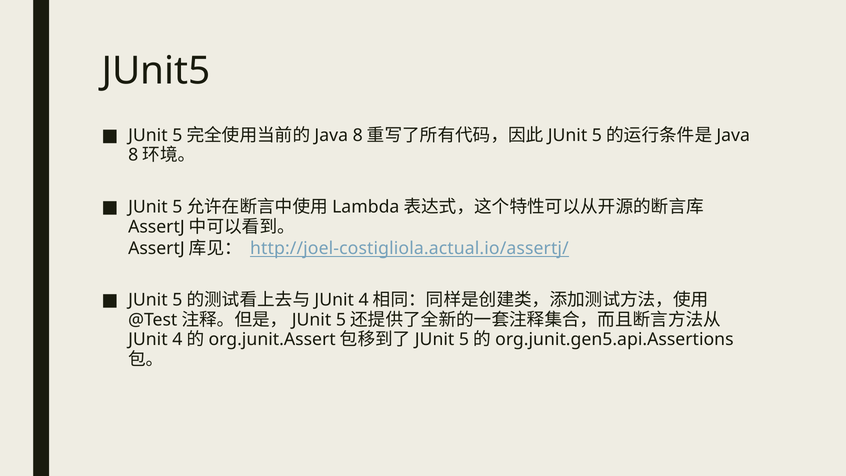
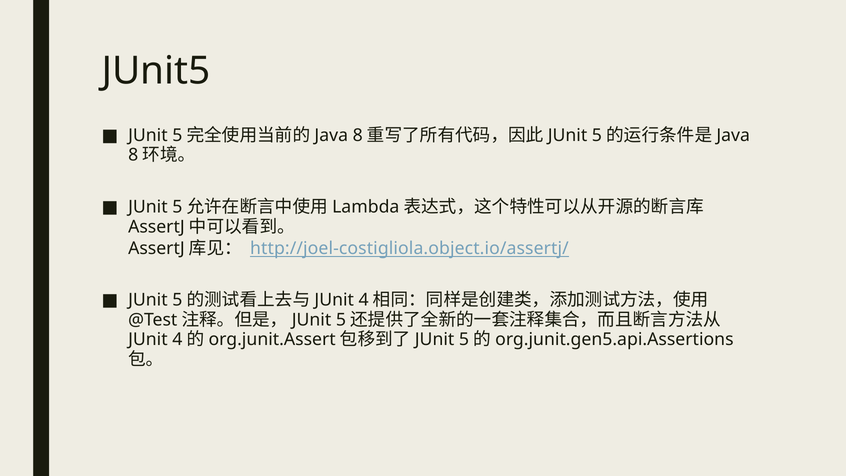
http://joel-costigliola.actual.io/assertj/: http://joel-costigliola.actual.io/assertj/ -> http://joel-costigliola.object.io/assertj/ (409, 248)
